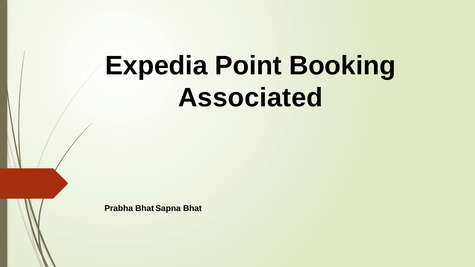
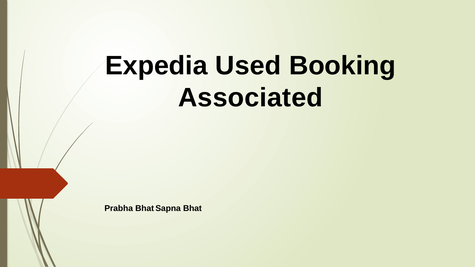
Point: Point -> Used (248, 66)
